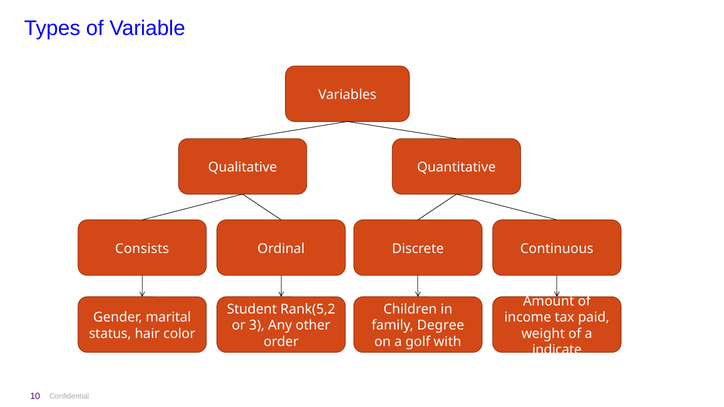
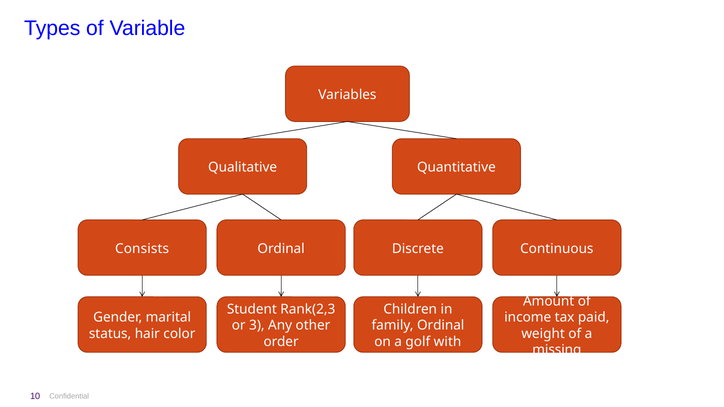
Rank(5,2: Rank(5,2 -> Rank(2,3 (308, 309)
family Degree: Degree -> Ordinal (441, 326)
indicate: indicate -> missing (557, 350)
